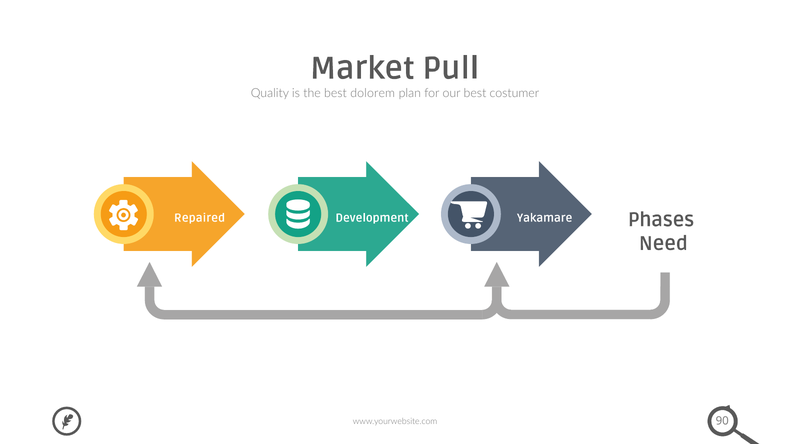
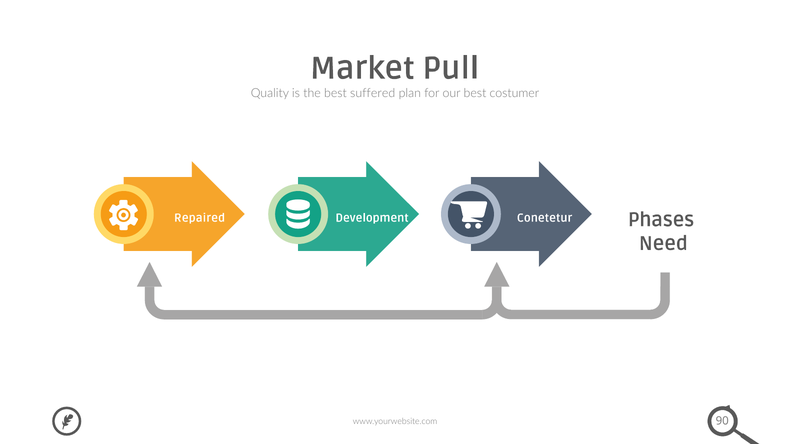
dolorem: dolorem -> suffered (373, 93)
Yakamare: Yakamare -> Conetetur (545, 218)
